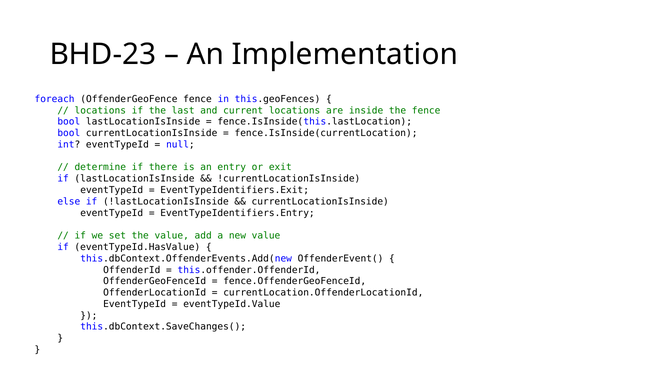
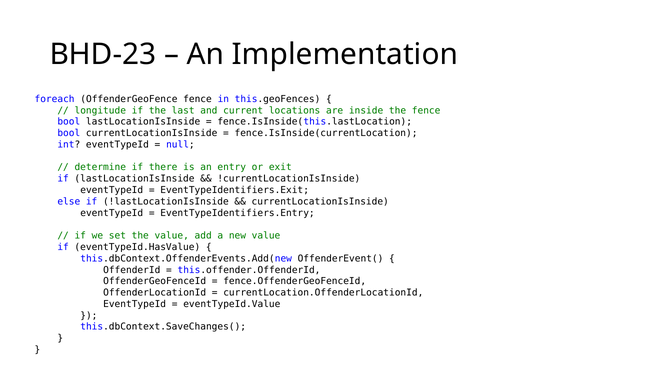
locations: locations -> longitude (100, 110)
